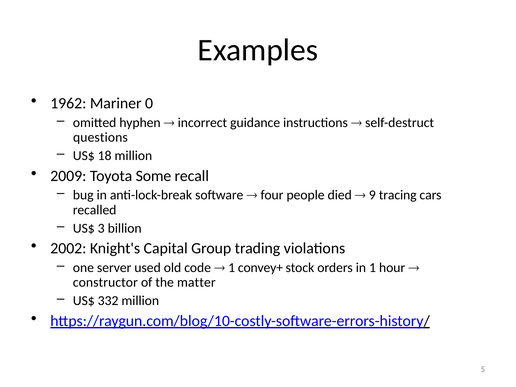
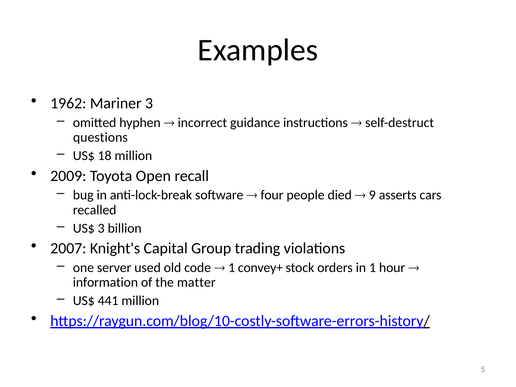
Mariner 0: 0 -> 3 (149, 103)
Some: Some -> Open (153, 176)
tracing: tracing -> asserts (398, 195)
2002: 2002 -> 2007 (68, 248)
constructor: constructor -> information (105, 282)
332: 332 -> 441 (108, 301)
